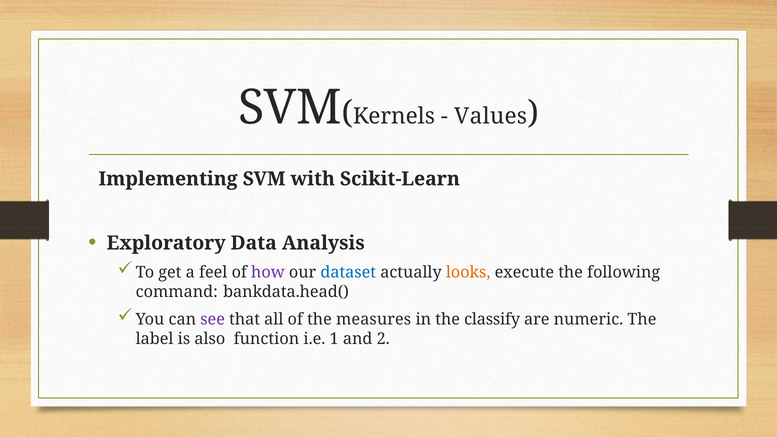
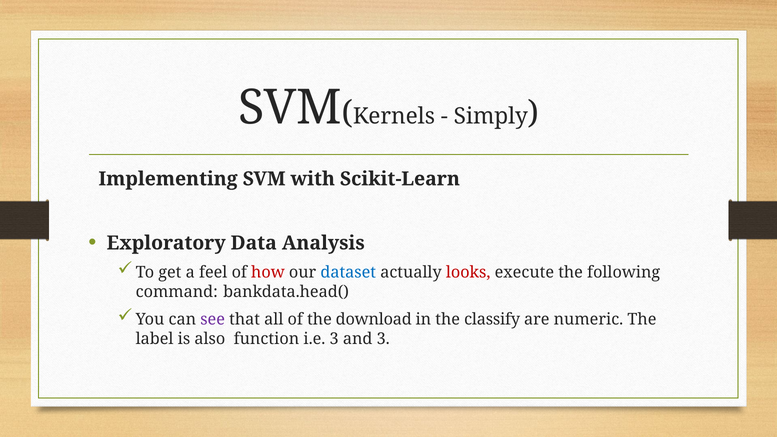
Values: Values -> Simply (491, 116)
how colour: purple -> red (268, 272)
looks colour: orange -> red (468, 272)
measures: measures -> download (374, 319)
i.e 1: 1 -> 3 (334, 339)
and 2: 2 -> 3 (383, 339)
